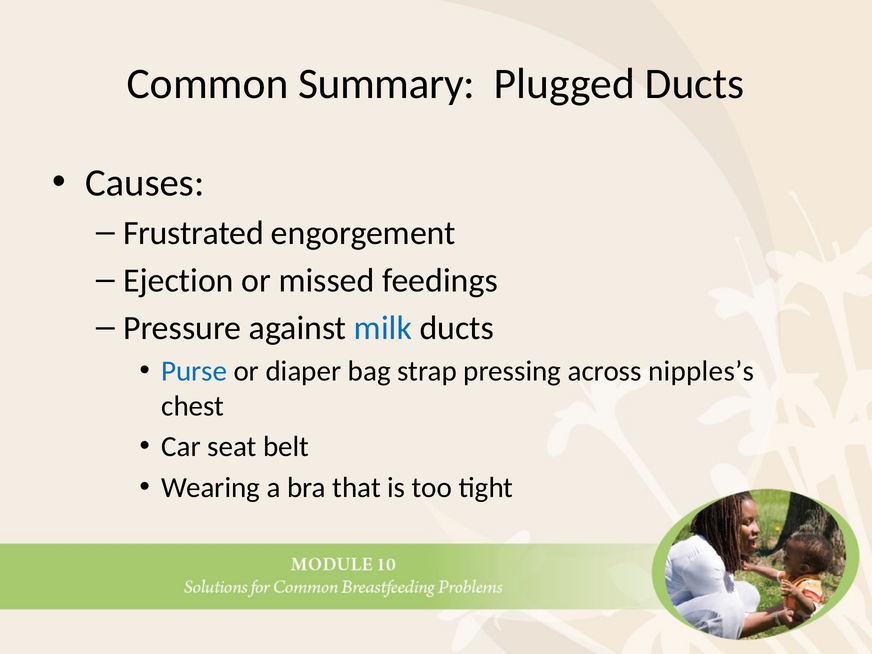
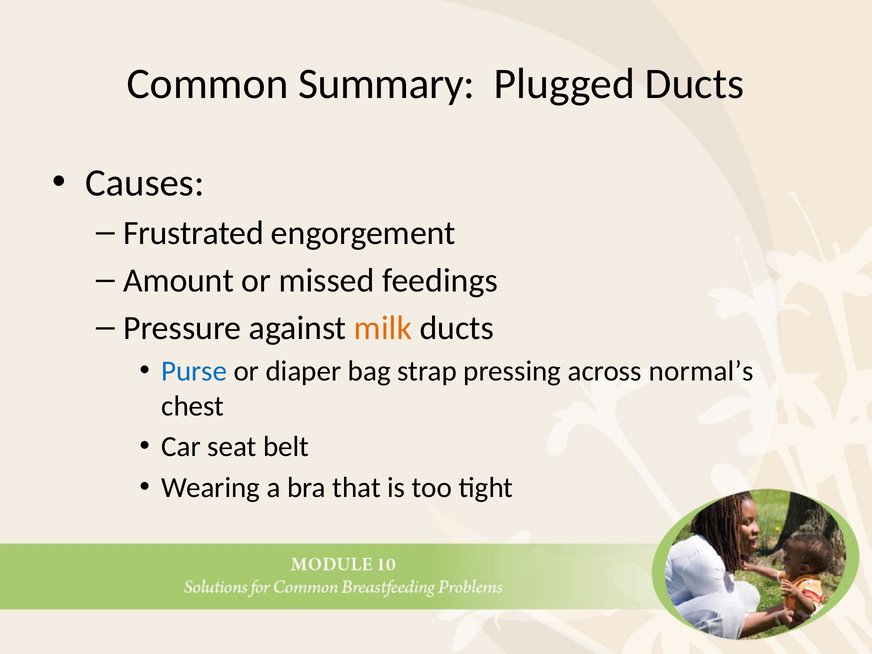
Ejection: Ejection -> Amount (179, 281)
milk colour: blue -> orange (383, 328)
nipples’s: nipples’s -> normal’s (701, 371)
